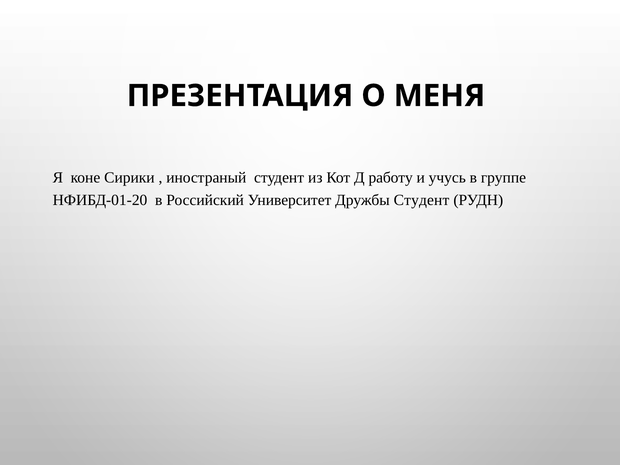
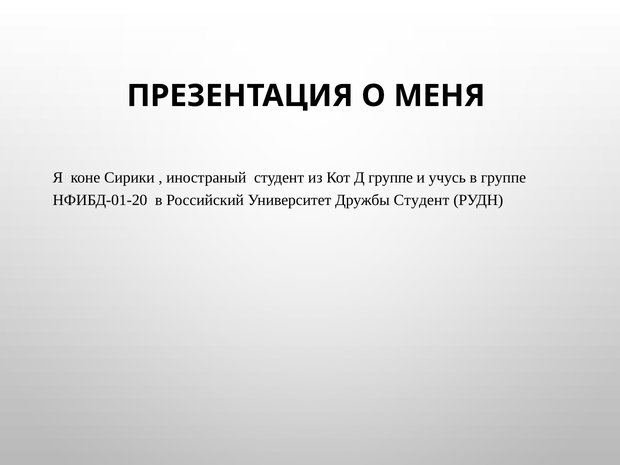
Д работу: работу -> группе (391, 178)
